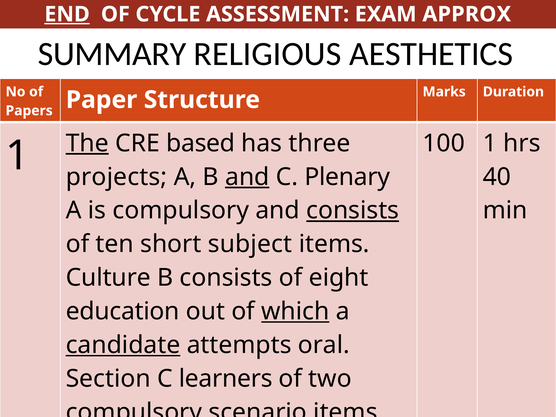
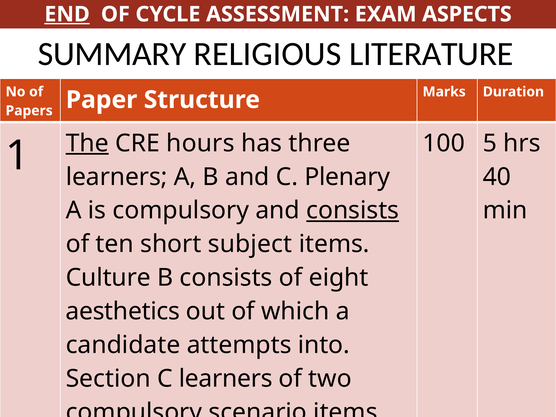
APPROX: APPROX -> ASPECTS (467, 14)
AESTHETICS: AESTHETICS -> LITERATURE (431, 54)
100 1: 1 -> 5 (490, 143)
based: based -> hours (200, 143)
projects: projects -> learners (117, 177)
and underline: present -> none (247, 177)
education: education -> aesthetics (123, 311)
which underline: present -> none (295, 311)
candidate underline: present -> none (123, 345)
oral: oral -> into (324, 345)
